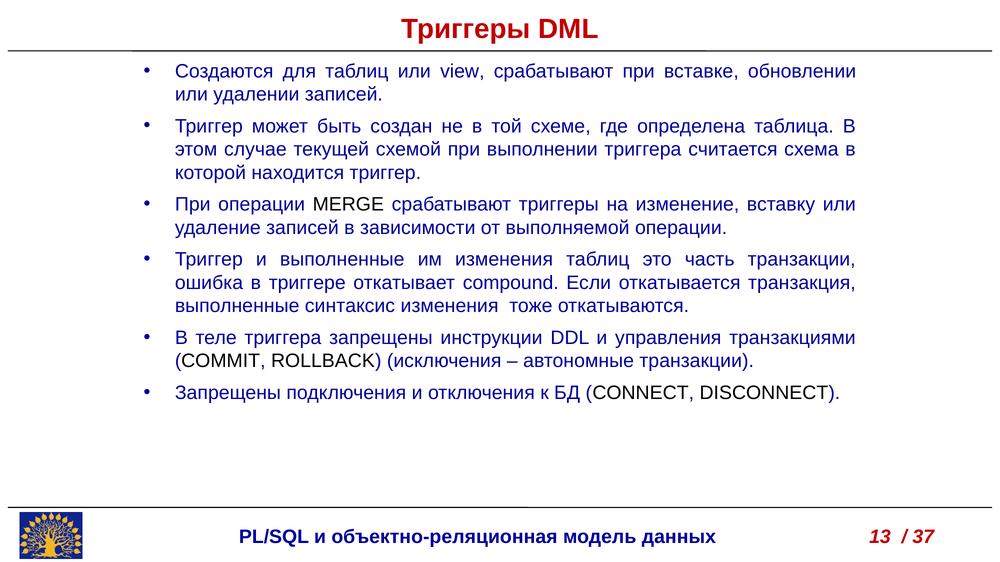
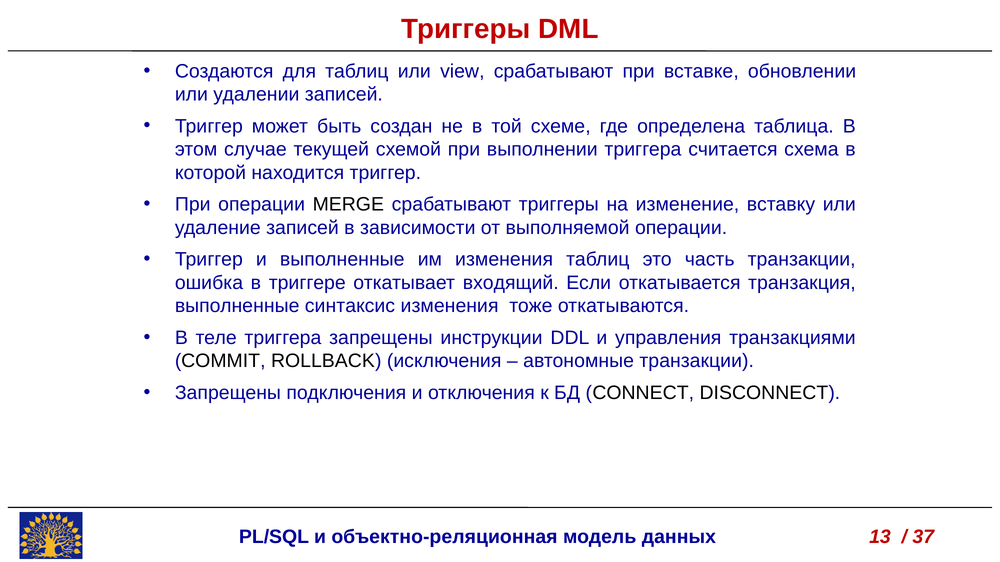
compound: compound -> входящий (511, 283)
